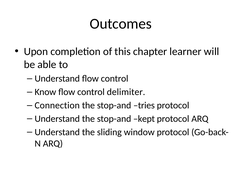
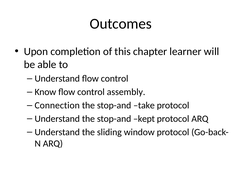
delimiter: delimiter -> assembly (126, 92)
tries: tries -> take (144, 105)
